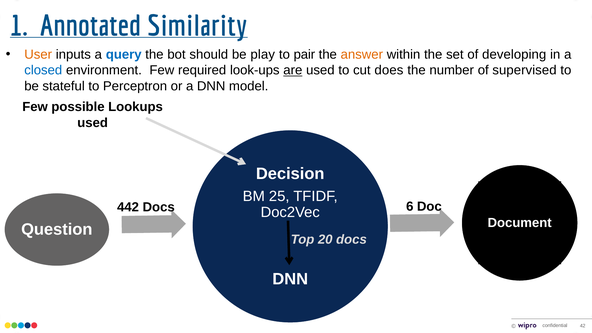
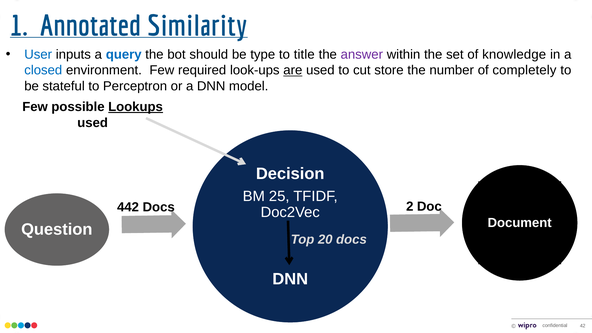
User colour: orange -> blue (38, 55)
play: play -> type (263, 55)
pair: pair -> title (304, 55)
answer colour: orange -> purple (362, 55)
developing: developing -> knowledge (514, 55)
does: does -> store (389, 70)
supervised: supervised -> completely (524, 70)
Lookups underline: none -> present (136, 107)
6: 6 -> 2 (410, 207)
